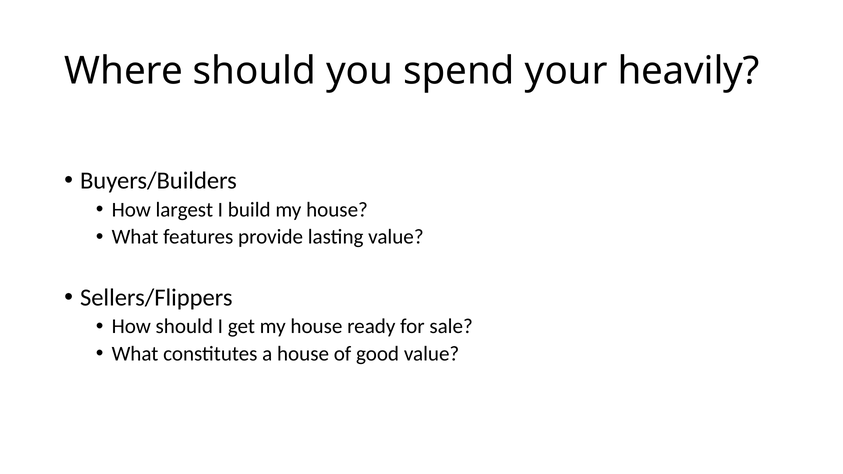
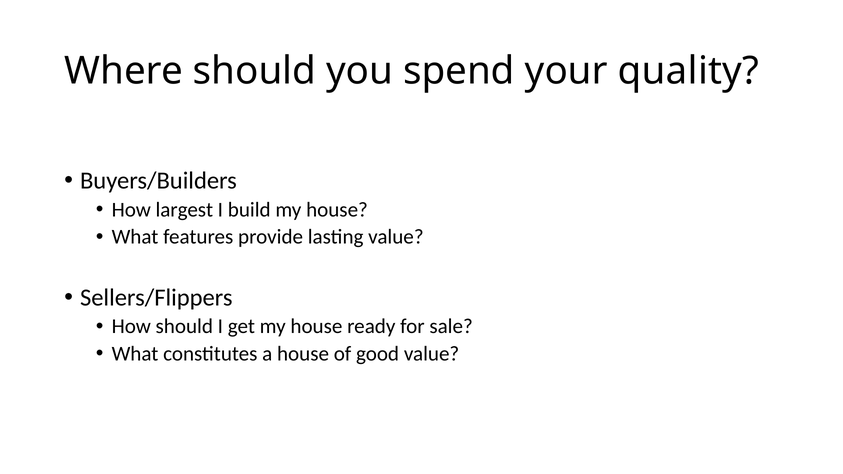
heavily: heavily -> quality (688, 71)
